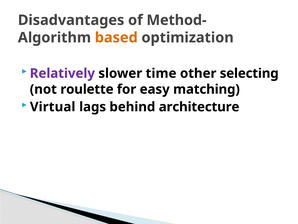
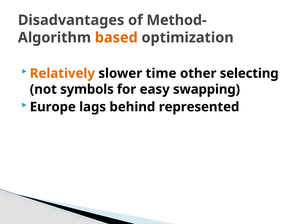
Relatively colour: purple -> orange (62, 73)
roulette: roulette -> symbols (87, 89)
matching: matching -> swapping (207, 89)
Virtual: Virtual -> Europe (53, 107)
architecture: architecture -> represented (199, 107)
